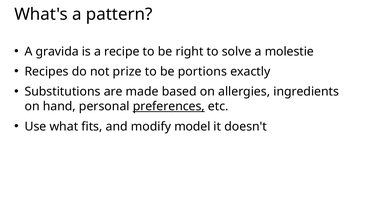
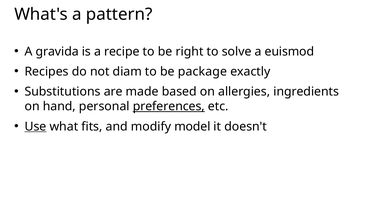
molestie: molestie -> euismod (289, 52)
prize: prize -> diam (127, 72)
portions: portions -> package (202, 72)
Use underline: none -> present (35, 127)
